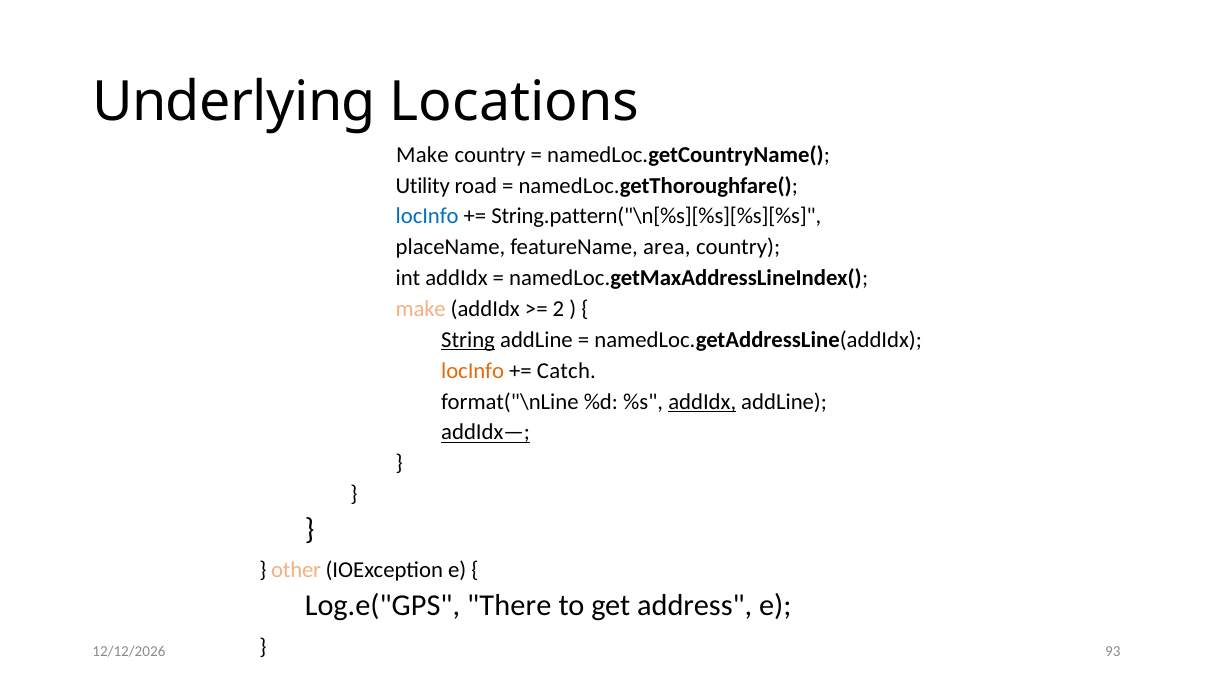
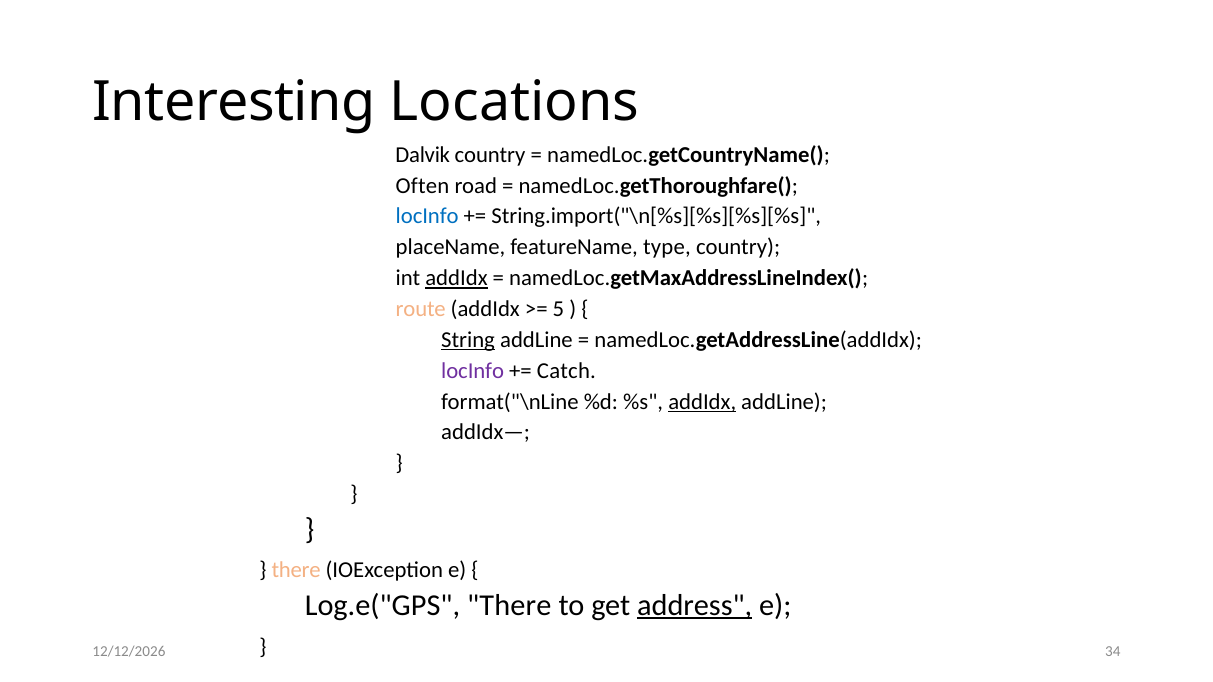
Underlying: Underlying -> Interesting (234, 102)
Make: Make -> Dalvik (423, 155)
Utility: Utility -> Often (422, 186)
String.pattern("\n[%s][%s][%s][%s: String.pattern("\n[%s][%s][%s][%s -> String.import("\n[%s][%s][%s][%s (656, 216)
area: area -> type (667, 247)
addIdx underline: none -> present (456, 278)
make: make -> route (421, 309)
2: 2 -> 5 (558, 309)
locInfo colour: orange -> purple (473, 371)
addIdx— underline: present -> none (486, 433)
other: other -> there (296, 571)
address underline: none -> present (695, 606)
93: 93 -> 34 (1113, 651)
